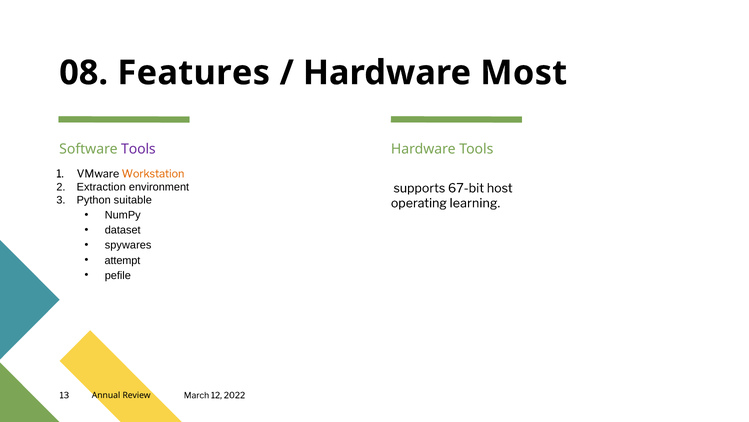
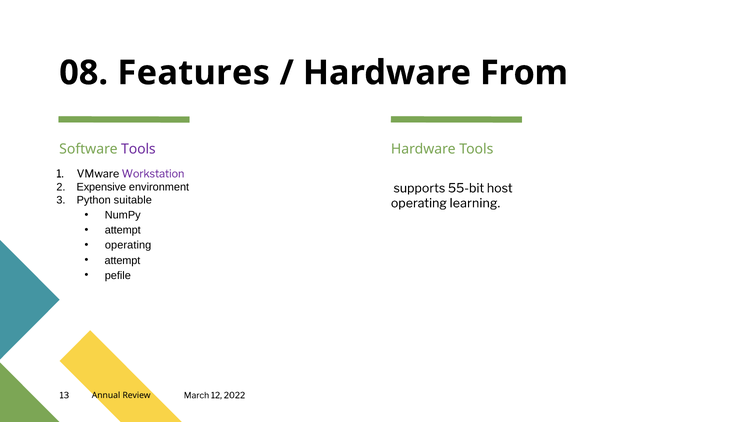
Most: Most -> From (524, 73)
Workstation colour: orange -> purple (153, 173)
Extraction: Extraction -> Expensive (101, 187)
67-bit: 67-bit -> 55-bit (466, 188)
dataset: dataset -> attempt (123, 230)
spywares: spywares -> operating (128, 245)
